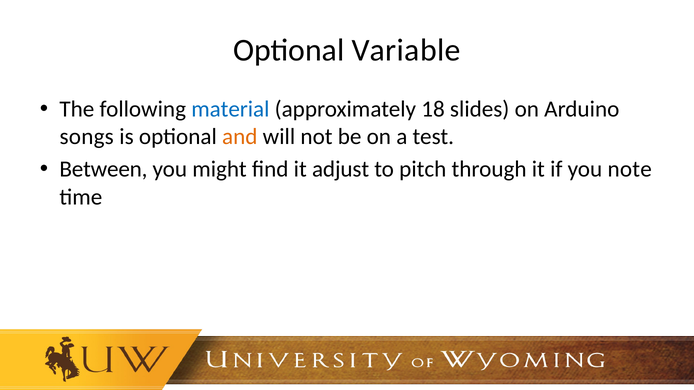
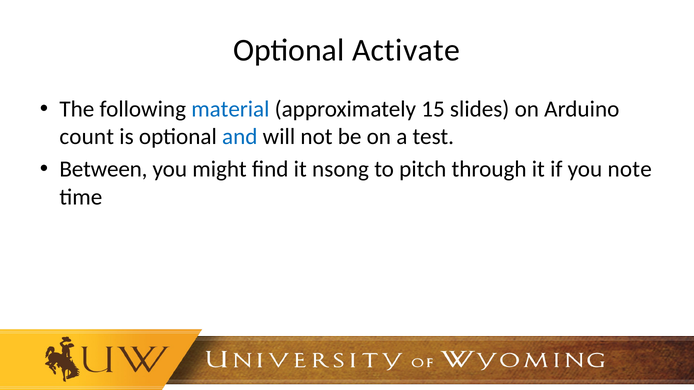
Variable: Variable -> Activate (406, 50)
18: 18 -> 15 (433, 109)
songs: songs -> count (87, 137)
and colour: orange -> blue (240, 137)
adjust: adjust -> nsong (340, 169)
